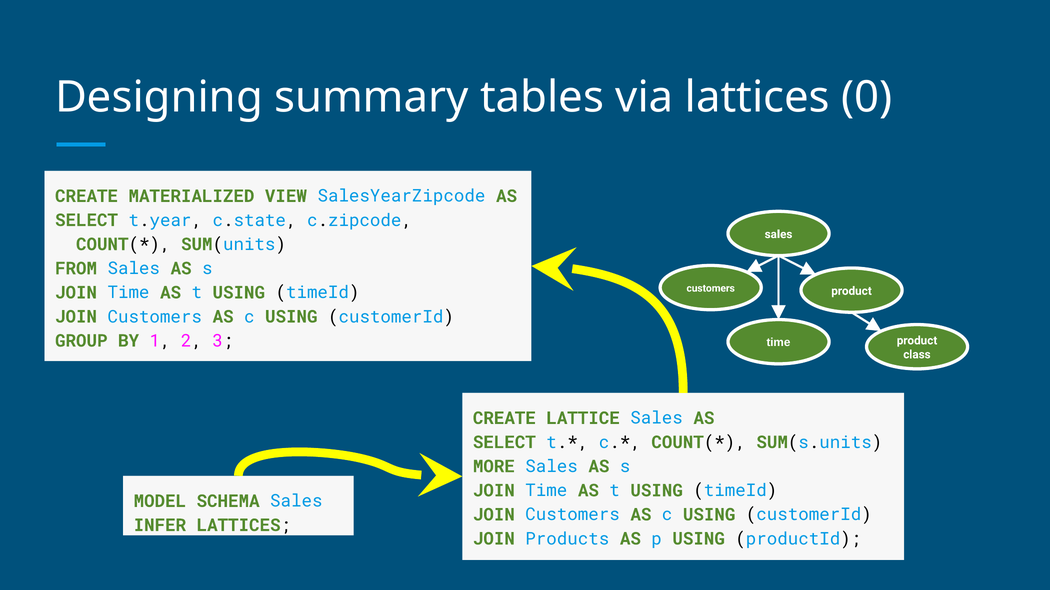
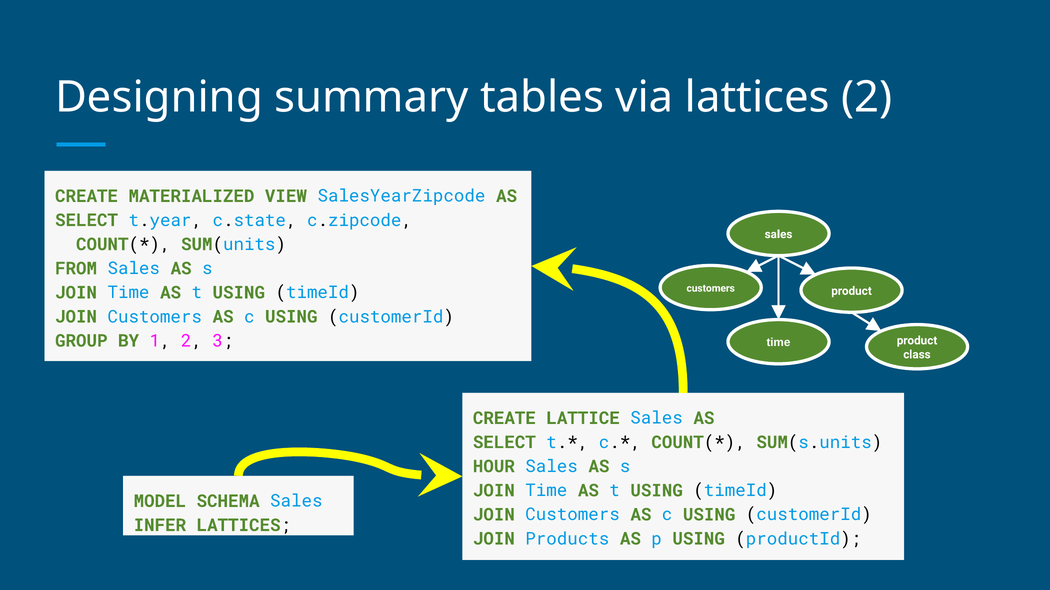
lattices 0: 0 -> 2 (867, 98)
MORE: MORE -> HOUR (494, 467)
